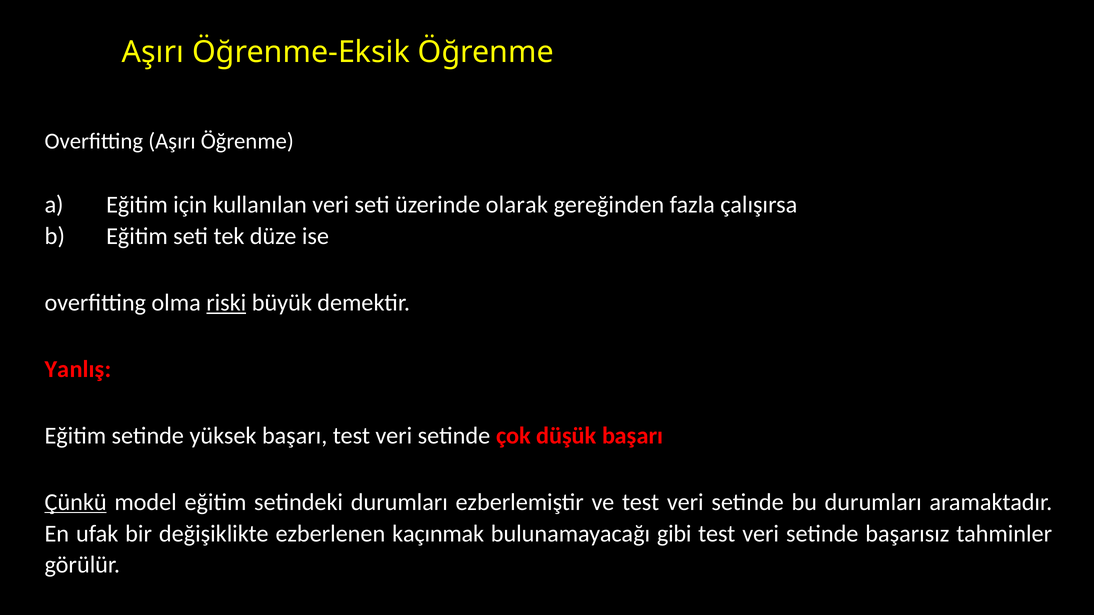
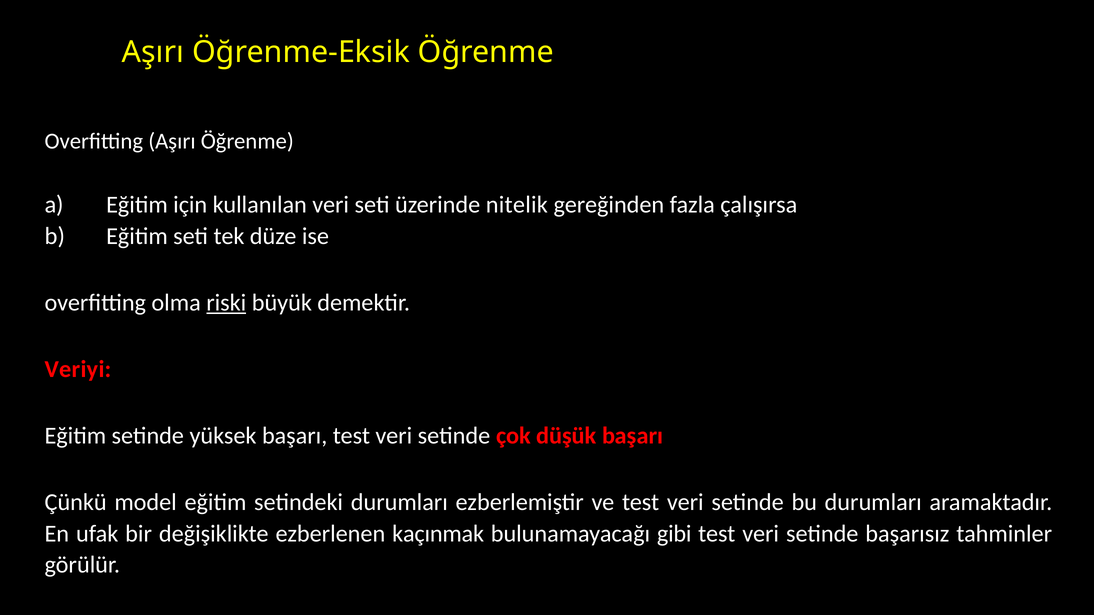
olarak: olarak -> nitelik (517, 205)
Yanlış: Yanlış -> Veriyi (78, 369)
Çünkü underline: present -> none (76, 502)
